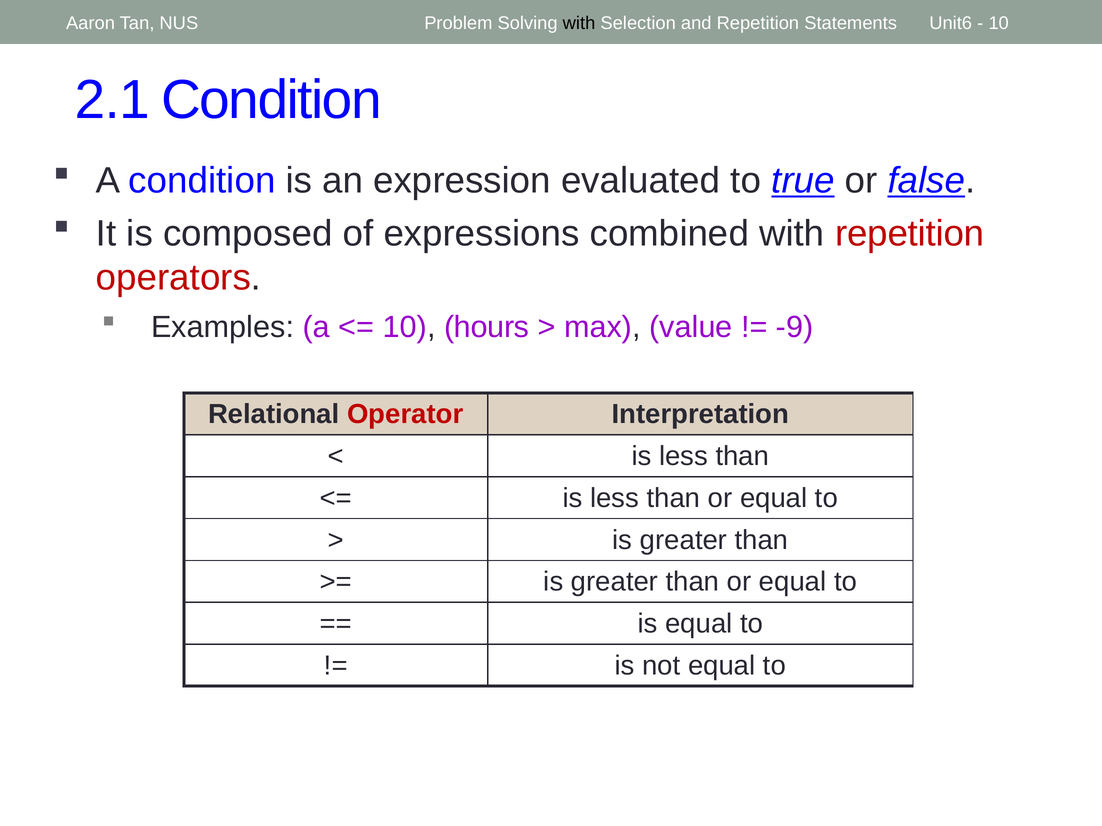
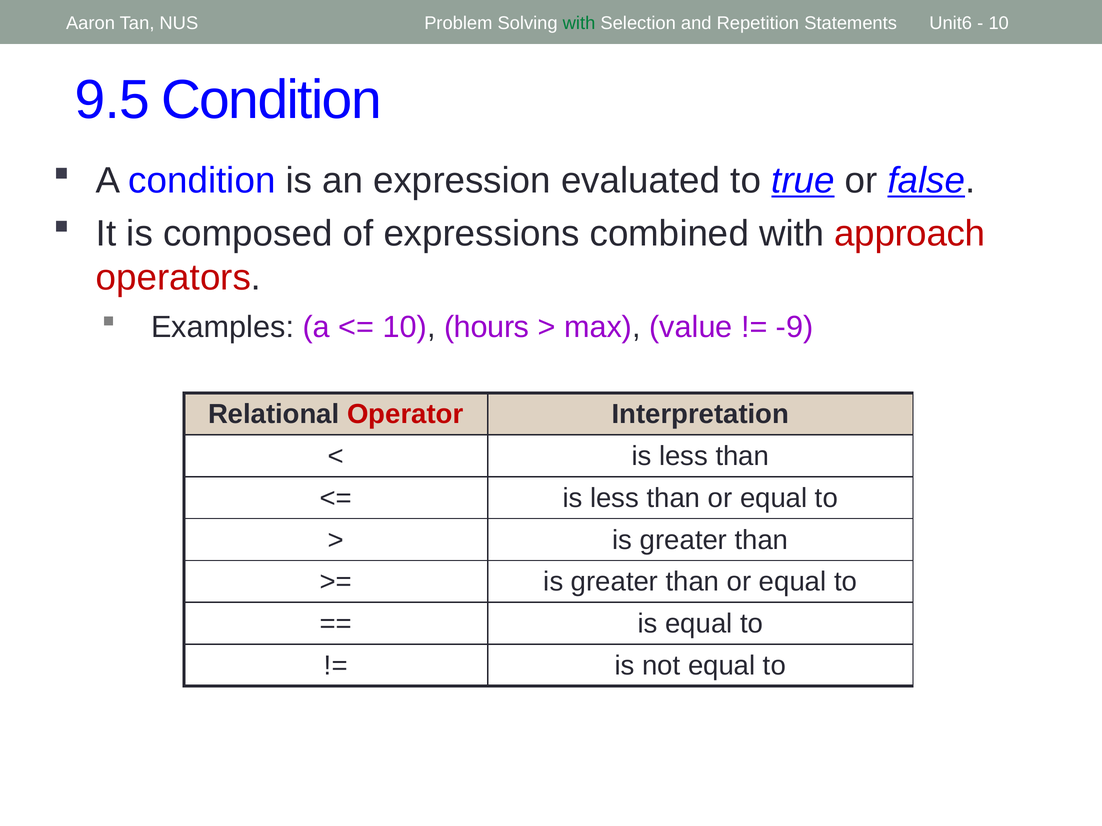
with colour: black -> green (579, 23)
2.1: 2.1 -> 9.5 (112, 100)
with repetition: repetition -> approach (910, 234)
